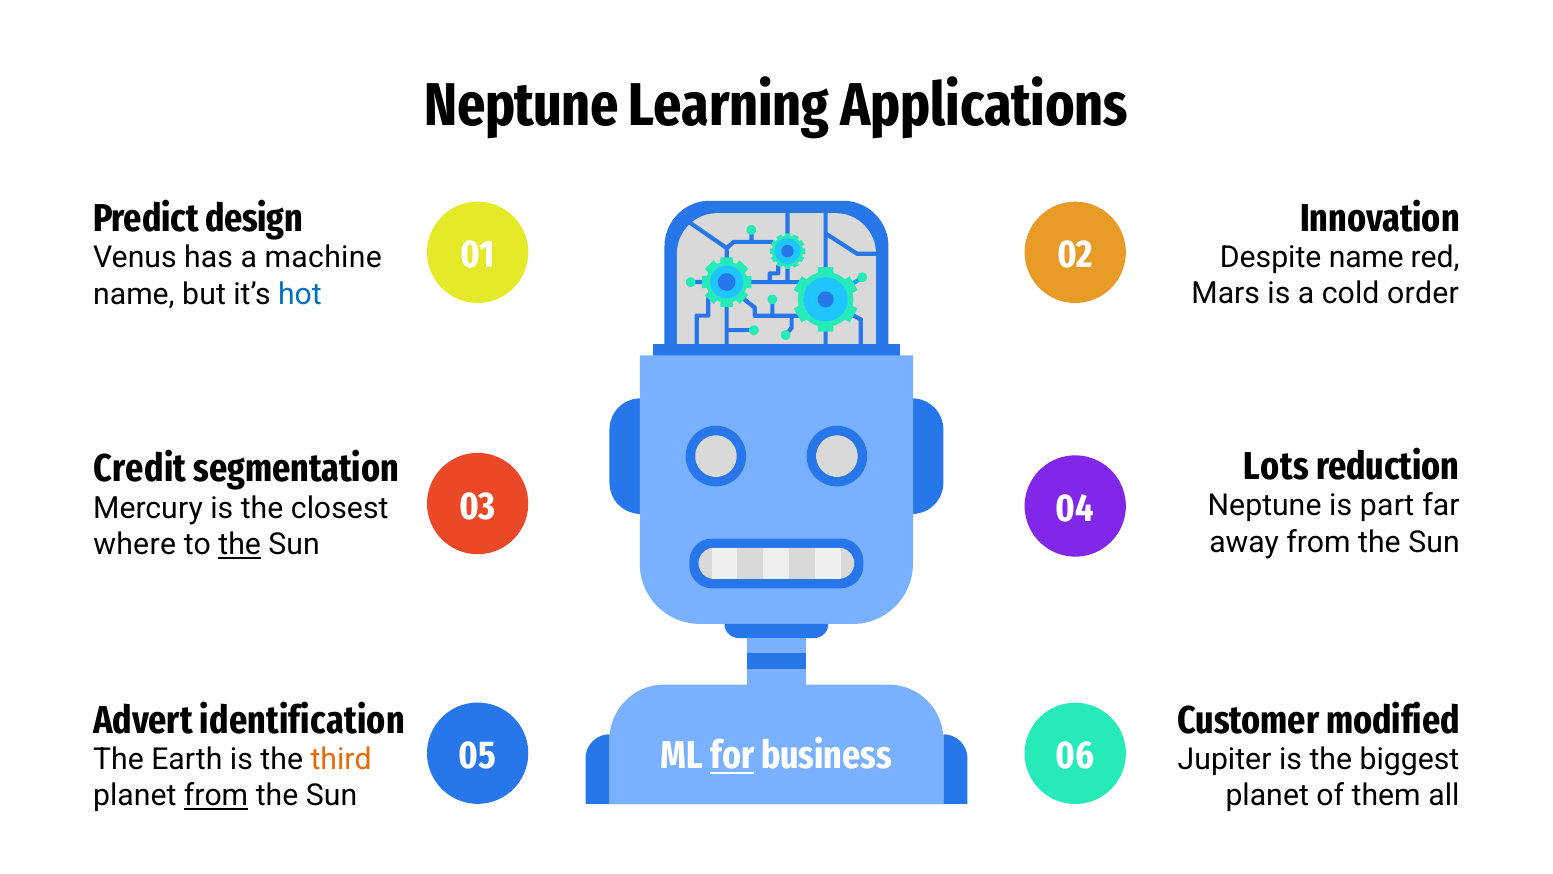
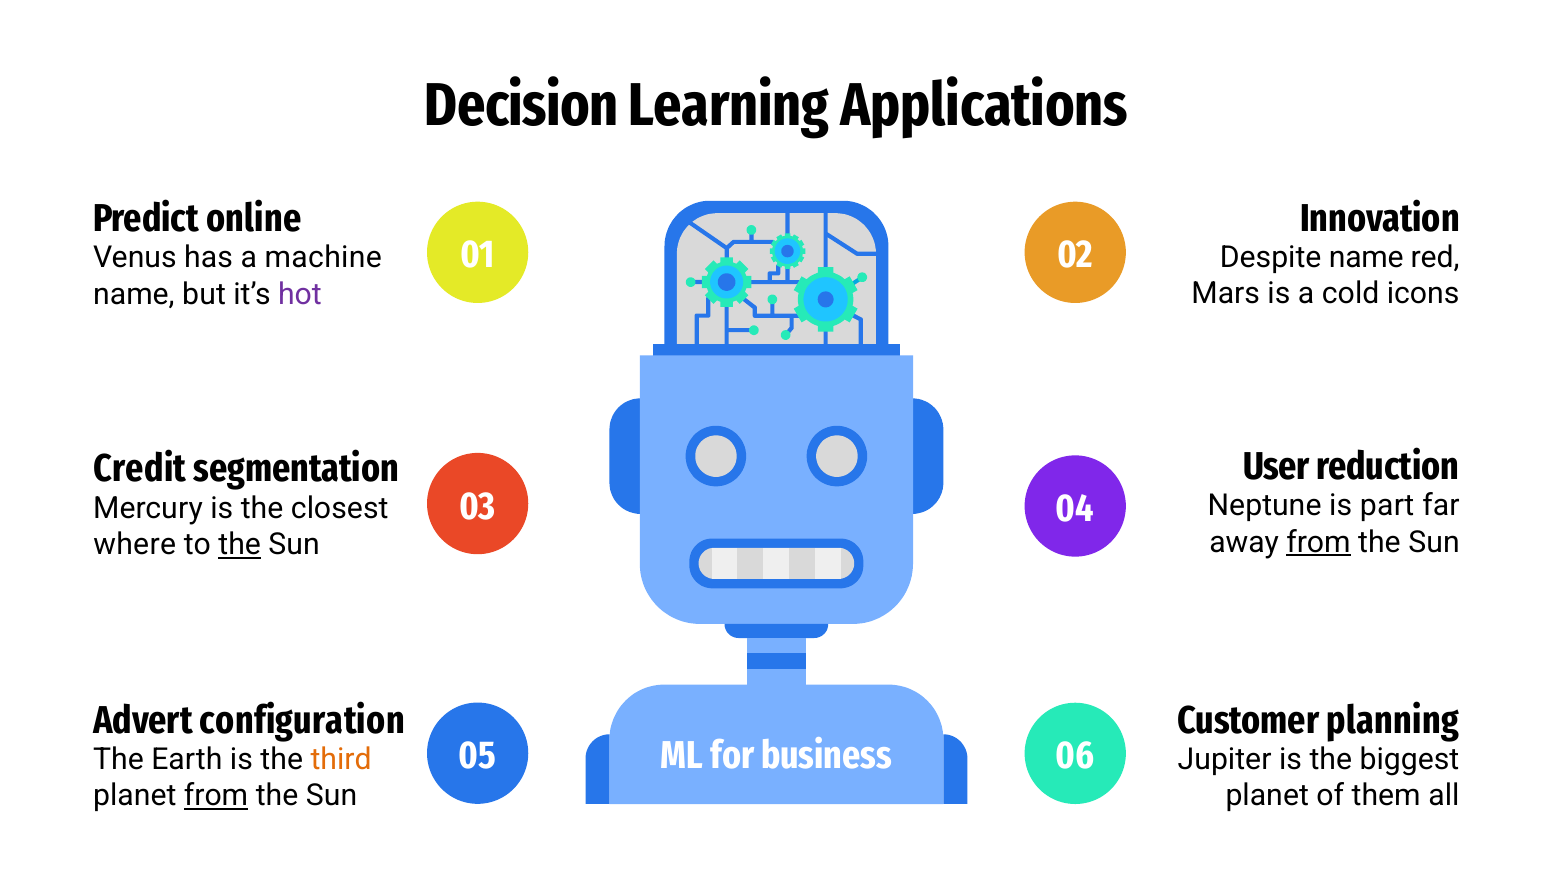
Neptune: Neptune -> Decision (522, 106)
design: design -> online (254, 219)
order: order -> icons (1423, 294)
hot colour: blue -> purple (300, 294)
Lots: Lots -> User (1277, 466)
from underline: none -> present (1319, 542)
identification: identification -> configuration (302, 720)
modified: modified -> planning (1393, 720)
for underline: present -> none (732, 756)
